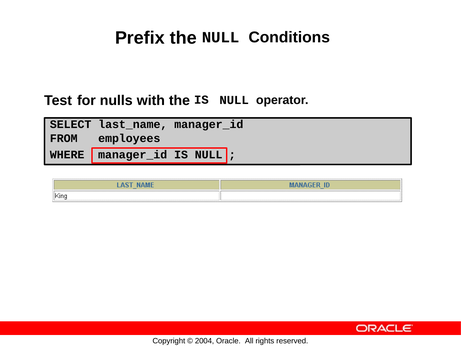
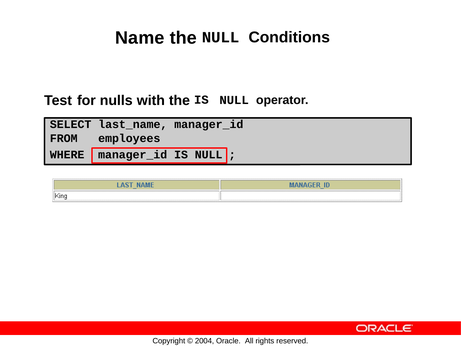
Prefix: Prefix -> Name (140, 38)
